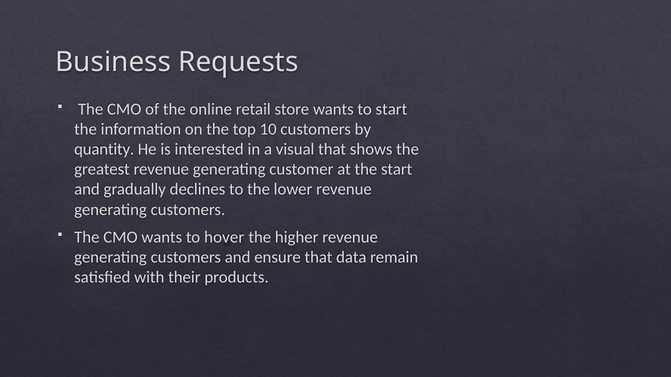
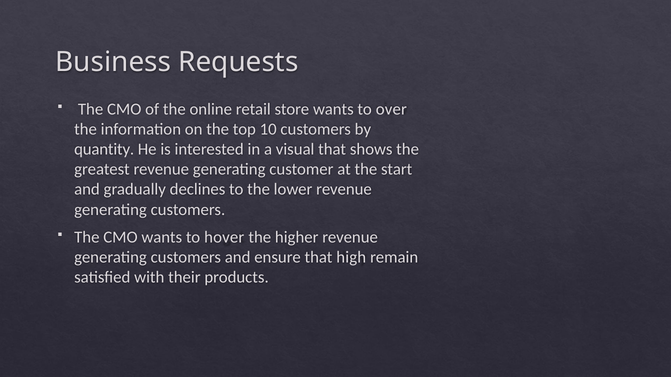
to start: start -> over (391, 109)
data: data -> high (351, 258)
